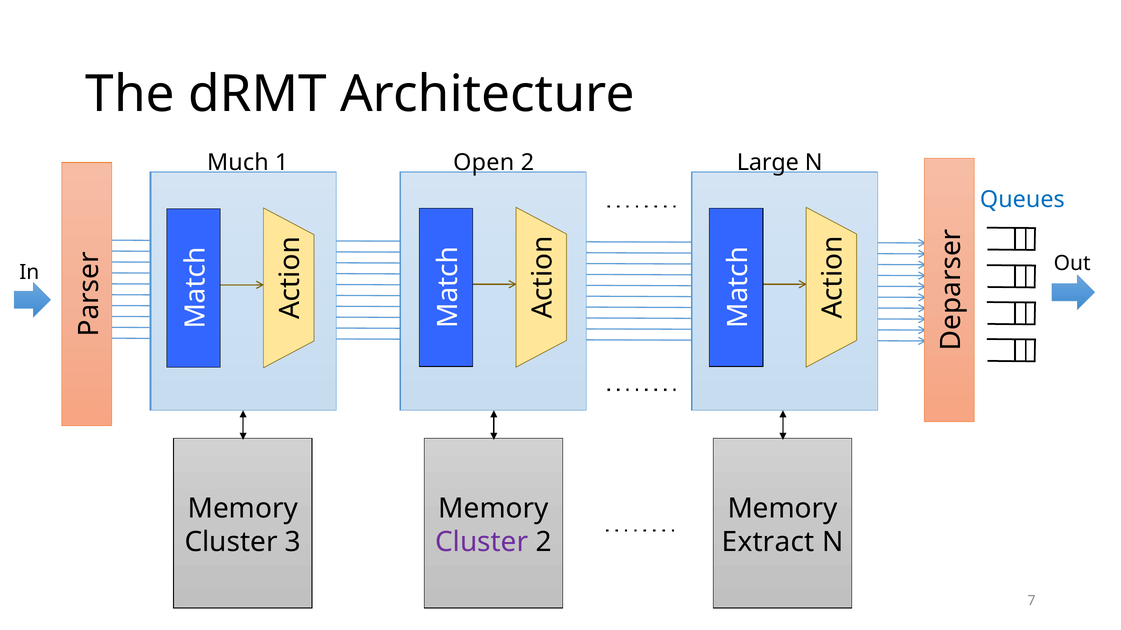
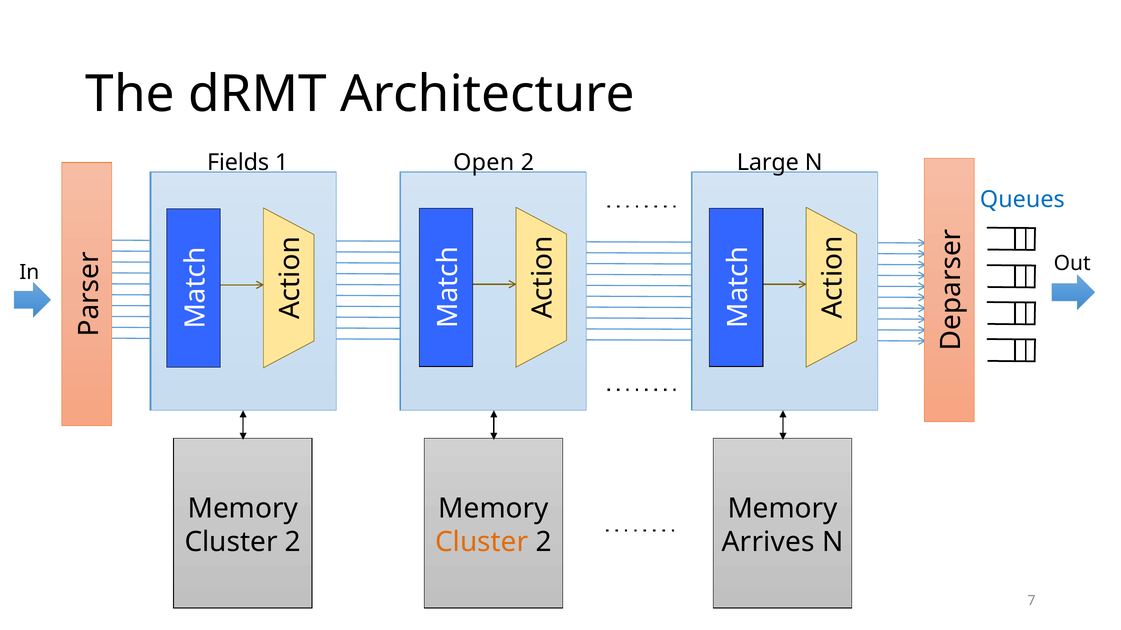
Much: Much -> Fields (238, 163)
3: 3 -> 2 (293, 542)
Cluster colour: purple -> orange (482, 542)
Extract: Extract -> Arrives (768, 542)
